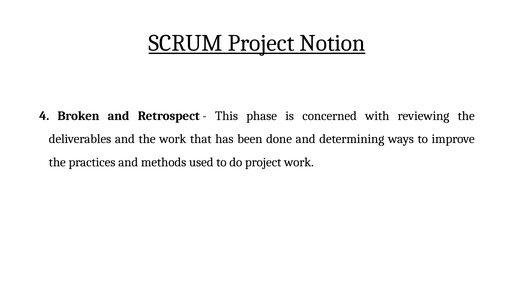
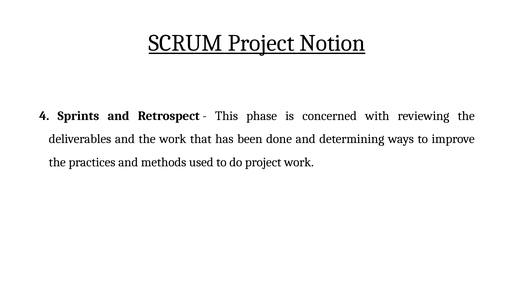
Broken: Broken -> Sprints (78, 116)
